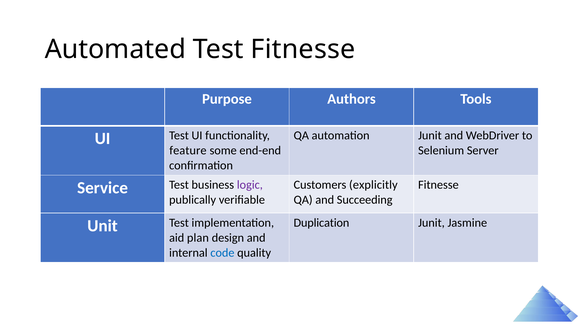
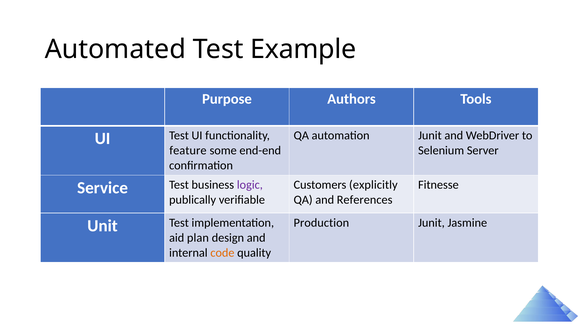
Test Fitnesse: Fitnesse -> Example (303, 49)
Succeeding: Succeeding -> References (365, 200)
Duplication: Duplication -> Production (321, 223)
code colour: blue -> orange (222, 253)
